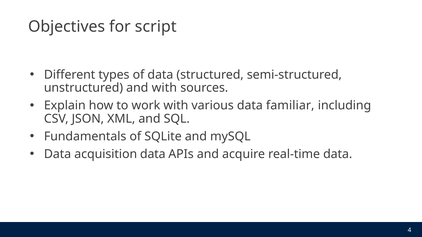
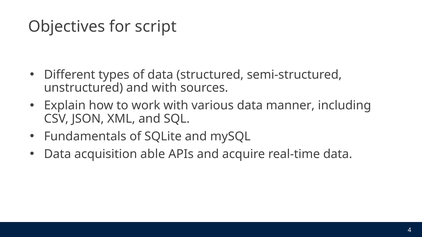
familiar: familiar -> manner (290, 106)
acquisition data: data -> able (153, 154)
